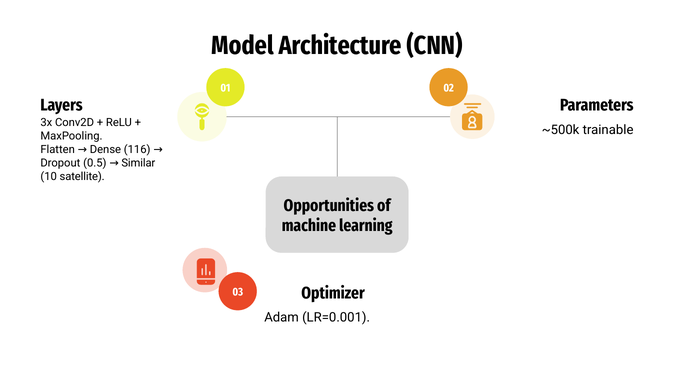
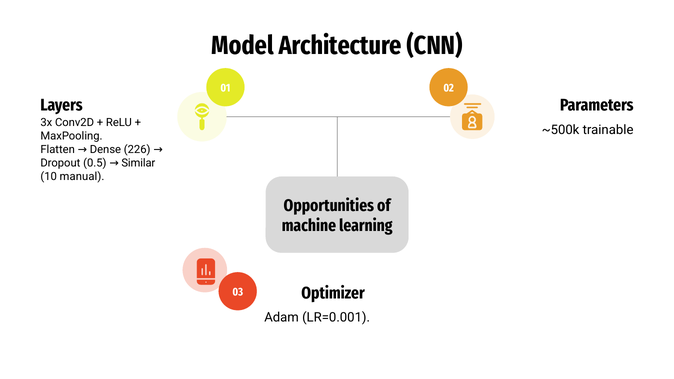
116: 116 -> 226 (137, 149)
satellite: satellite -> manual (82, 176)
